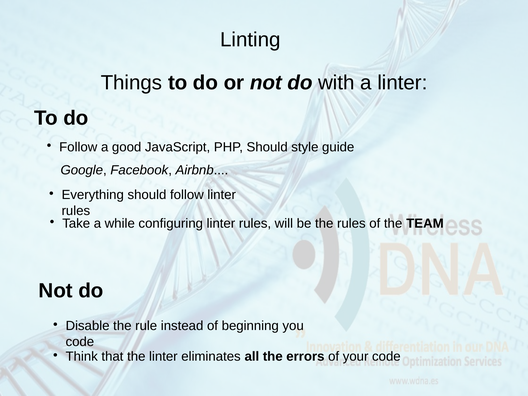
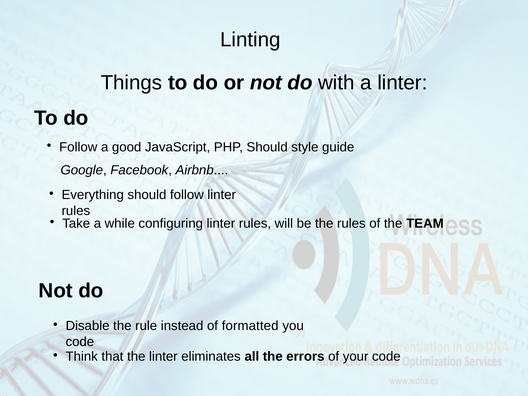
beginning: beginning -> formatted (250, 326)
